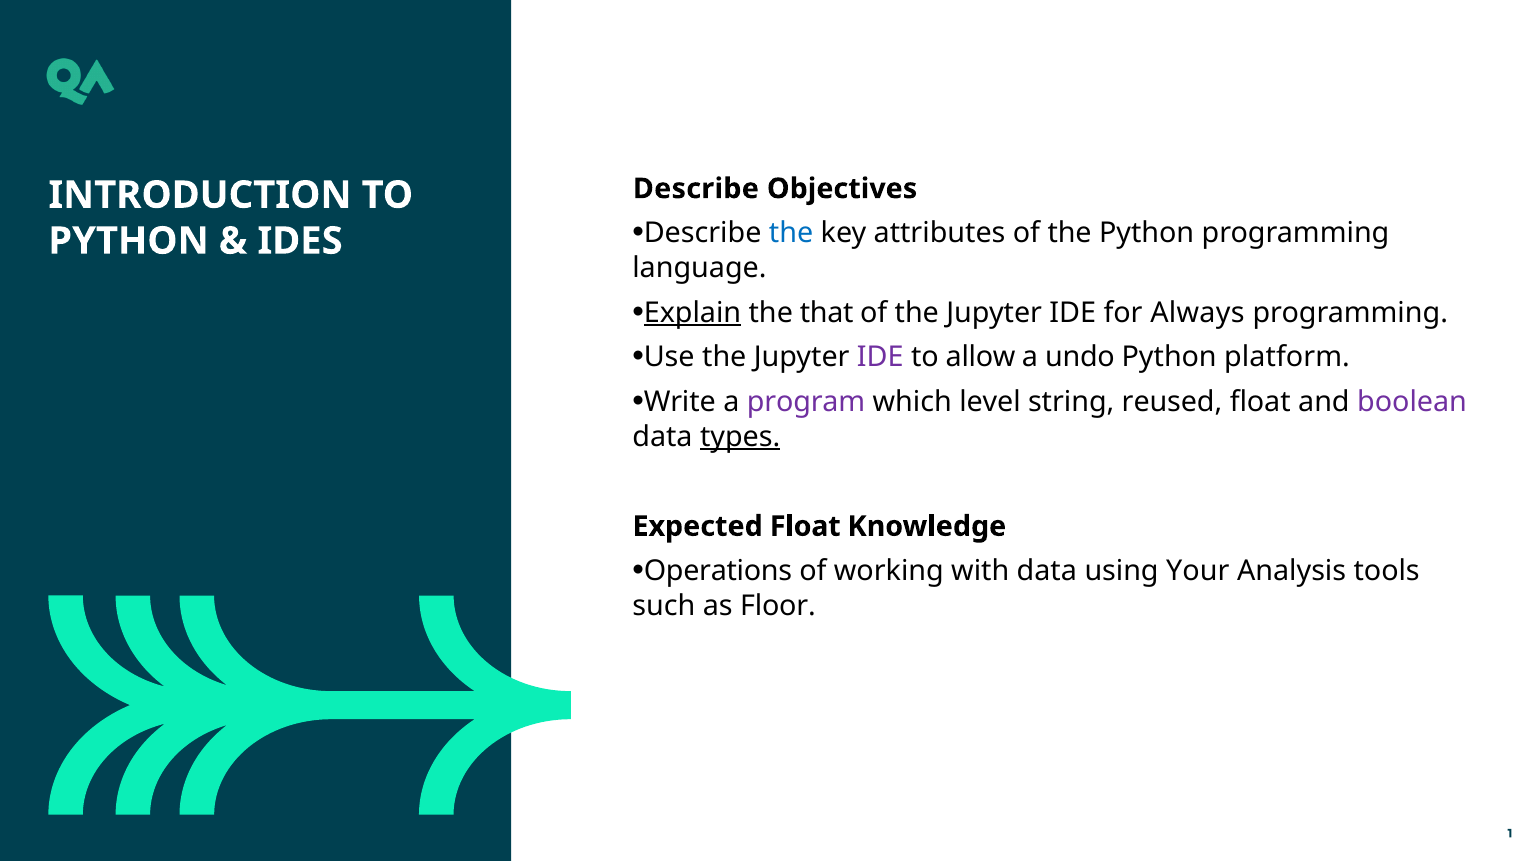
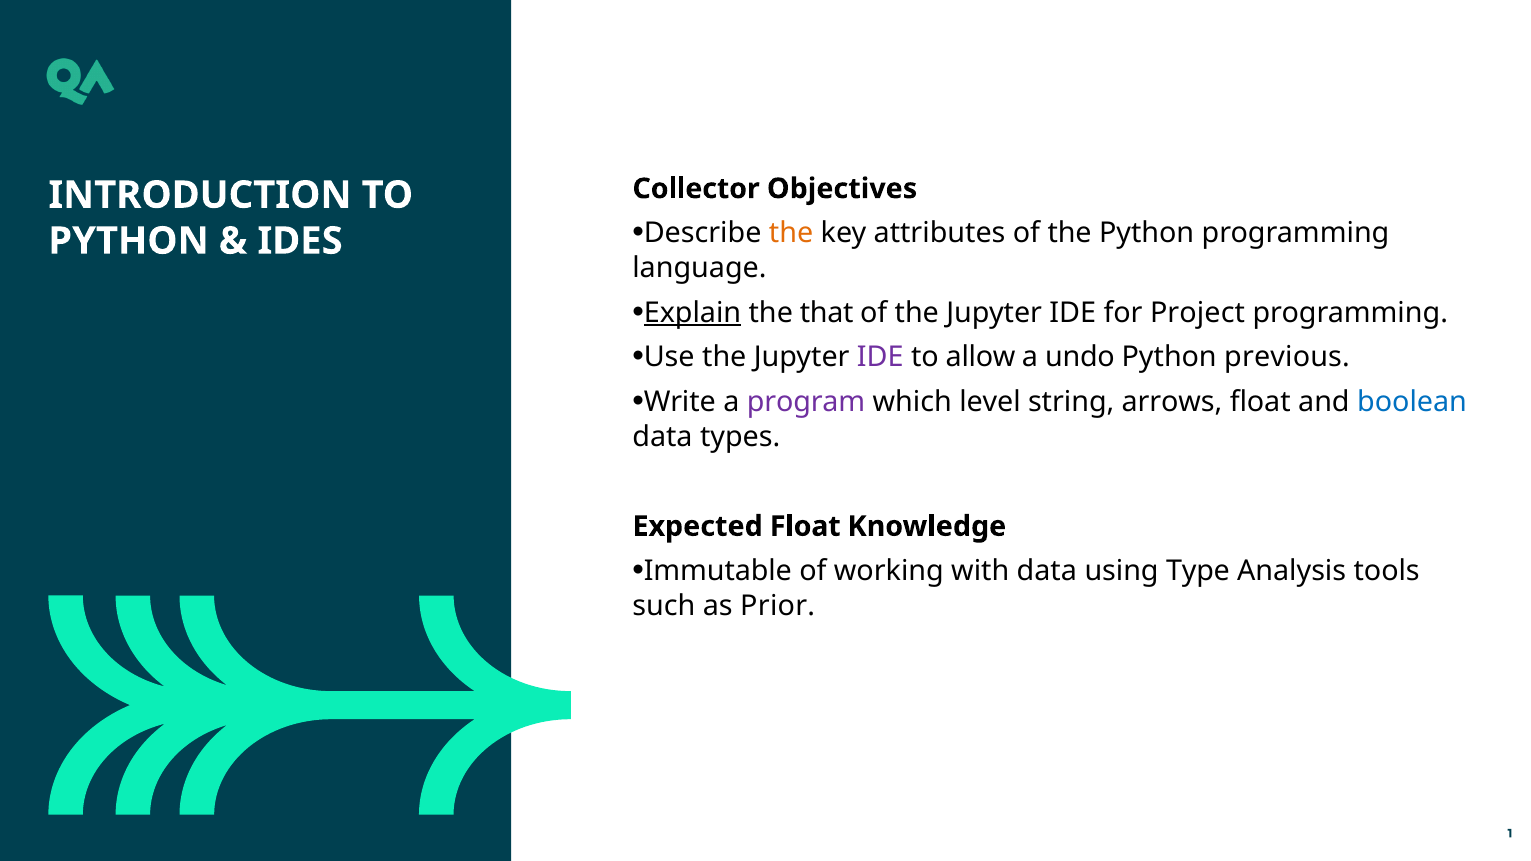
Describe: Describe -> Collector (696, 189)
the colour: blue -> orange (791, 234)
Always: Always -> Project (1198, 313)
platform: platform -> previous (1287, 358)
reused: reused -> arrows (1172, 402)
boolean colour: purple -> blue (1412, 402)
types underline: present -> none (740, 437)
Operations: Operations -> Immutable (718, 571)
Your: Your -> Type (1198, 571)
Floor: Floor -> Prior (778, 606)
